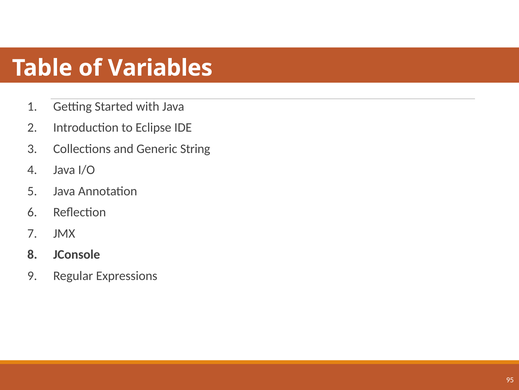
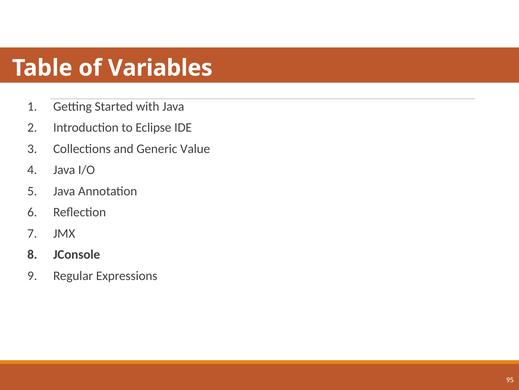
String: String -> Value (195, 148)
